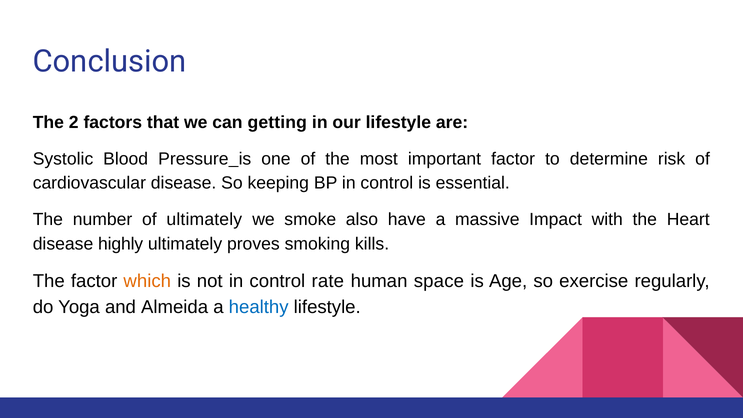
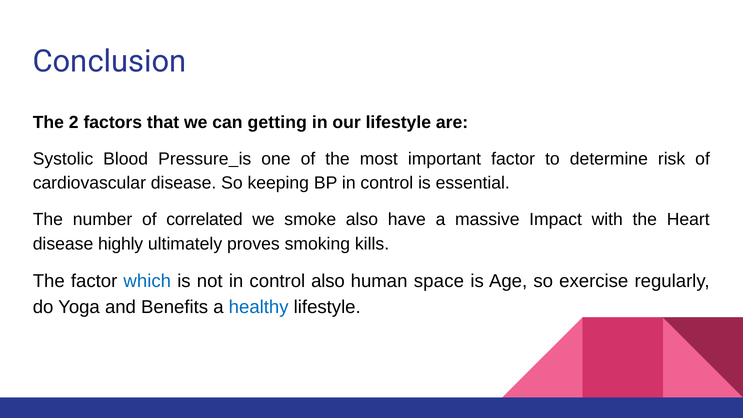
of ultimately: ultimately -> correlated (204, 220)
which colour: orange -> blue (147, 281)
control rate: rate -> also (328, 281)
Almeida: Almeida -> Benefits (175, 307)
